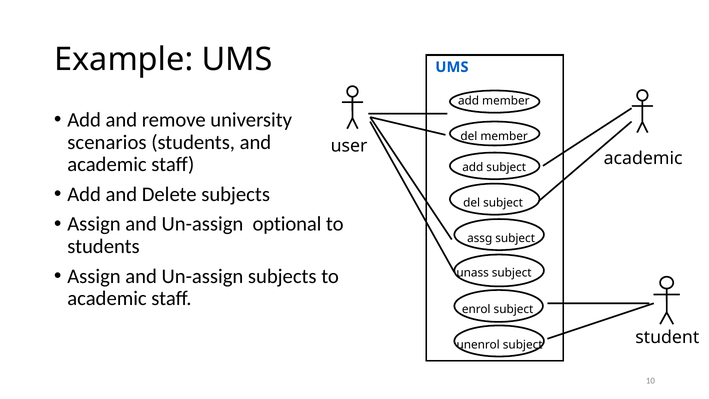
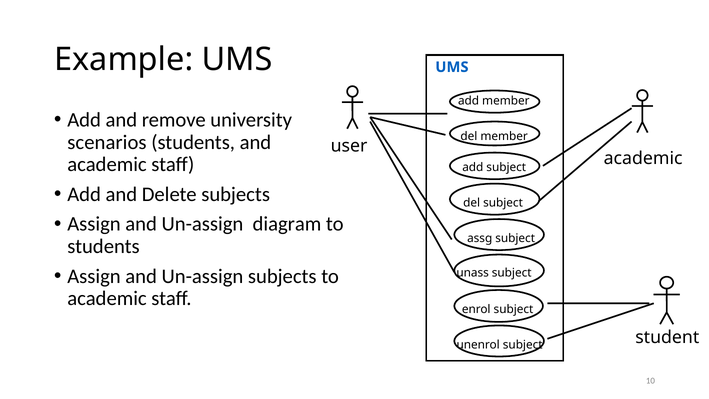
optional: optional -> diagram (287, 224)
